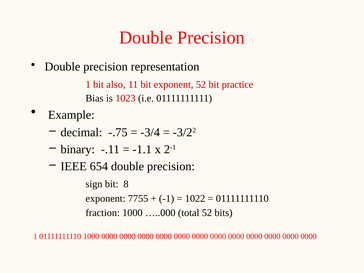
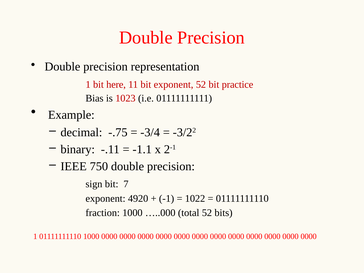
also: also -> here (116, 85)
654: 654 -> 750 (99, 166)
8: 8 -> 7 (126, 184)
7755: 7755 -> 4920 (138, 199)
